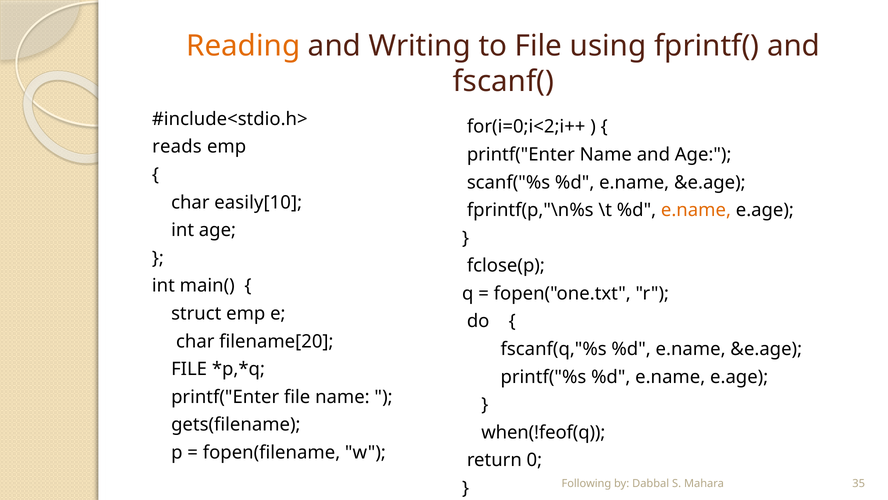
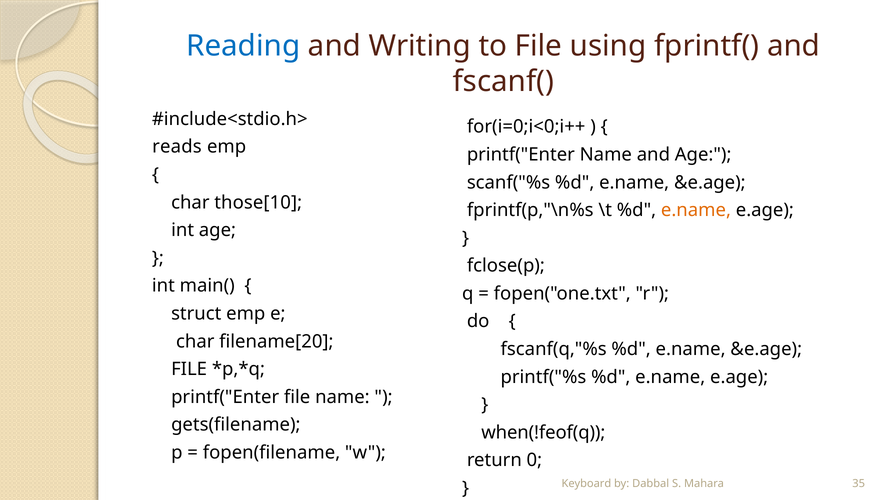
Reading colour: orange -> blue (243, 46)
for(i=0;i<2;i++: for(i=0;i<2;i++ -> for(i=0;i<0;i++ (526, 127)
easily[10: easily[10 -> those[10 (258, 202)
Following: Following -> Keyboard (586, 483)
